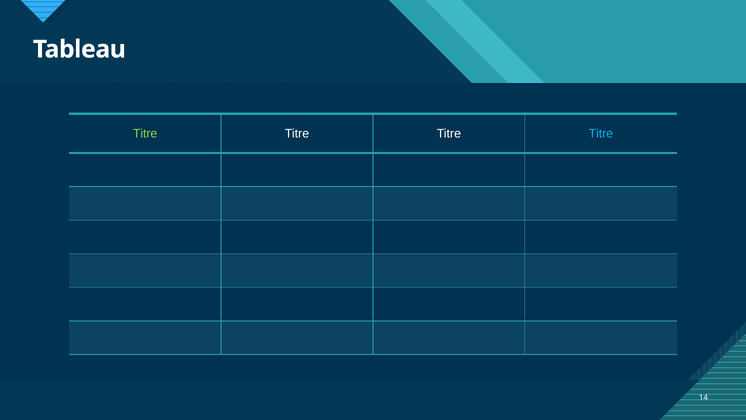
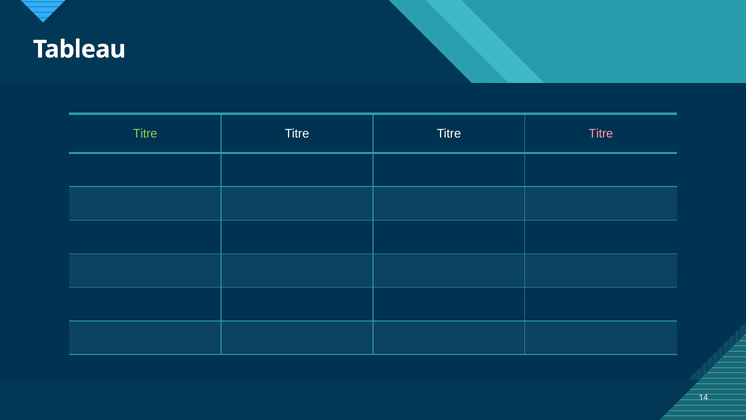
Titre colour: light blue -> pink (601, 133)
